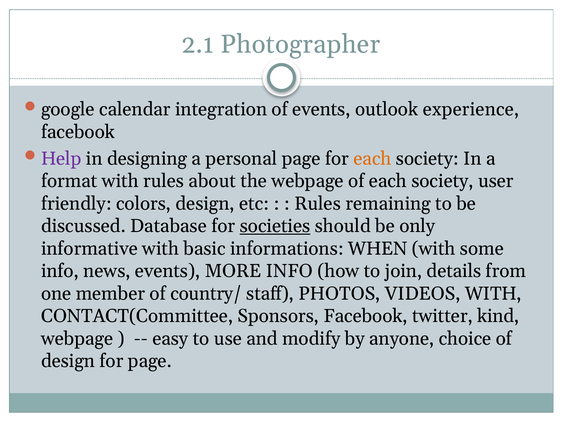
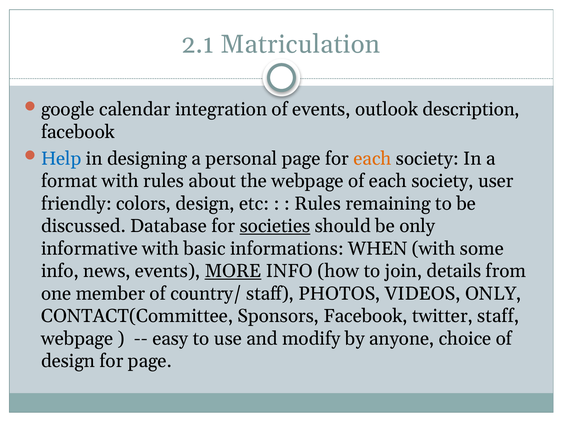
Photographer: Photographer -> Matriculation (300, 44)
experience: experience -> description (471, 109)
Help colour: purple -> blue (61, 159)
MORE underline: none -> present (233, 271)
VIDEOS WITH: WITH -> ONLY (493, 294)
twitter kind: kind -> staff (498, 316)
